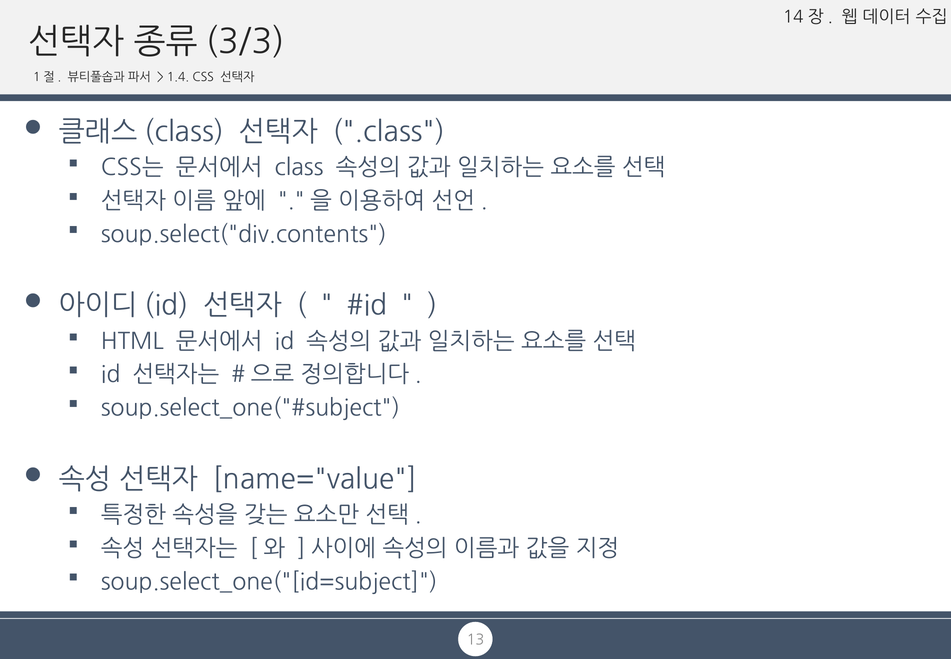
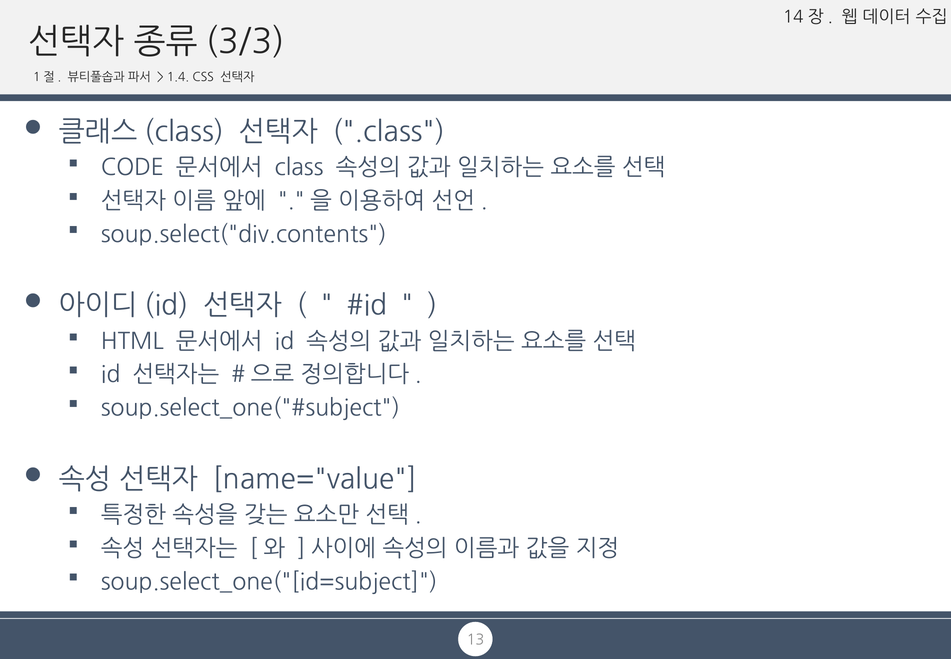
CSS는: CSS는 -> CODE (132, 168)
